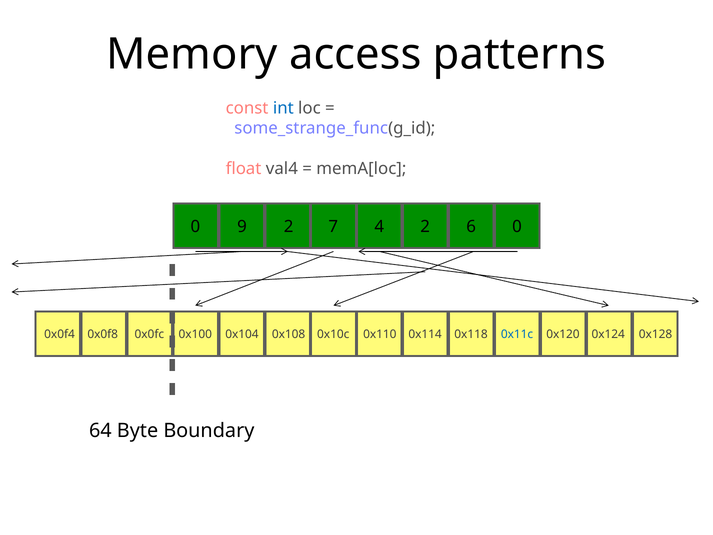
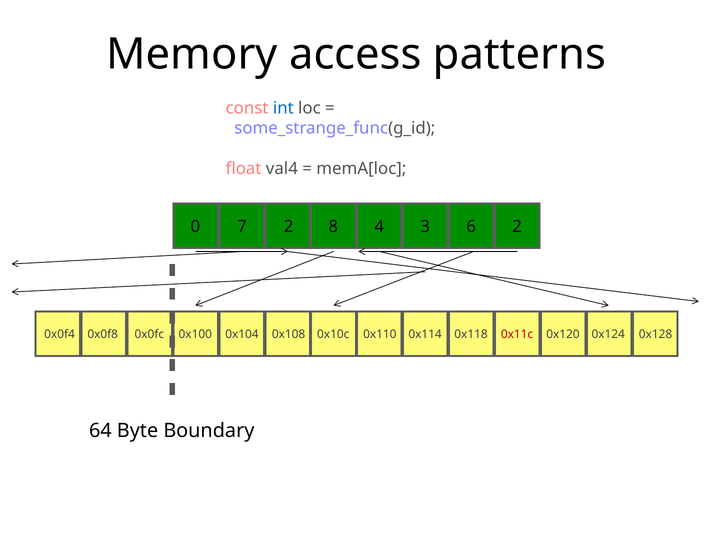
9: 9 -> 7 (242, 226)
7: 7 -> 8 (333, 226)
4 2: 2 -> 3 (425, 226)
6 0: 0 -> 2 (517, 226)
0x11c colour: blue -> red (517, 334)
